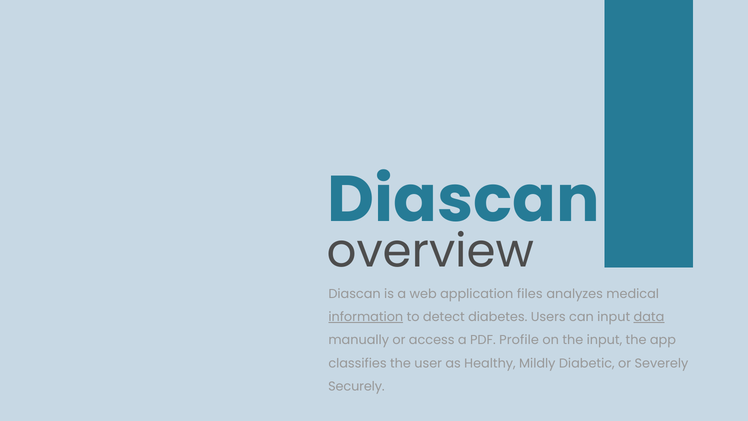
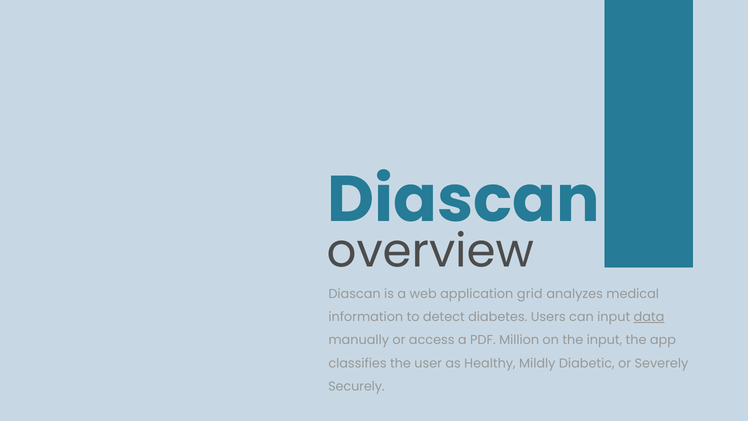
files: files -> grid (530, 294)
information underline: present -> none (366, 317)
Profile: Profile -> Million (519, 340)
